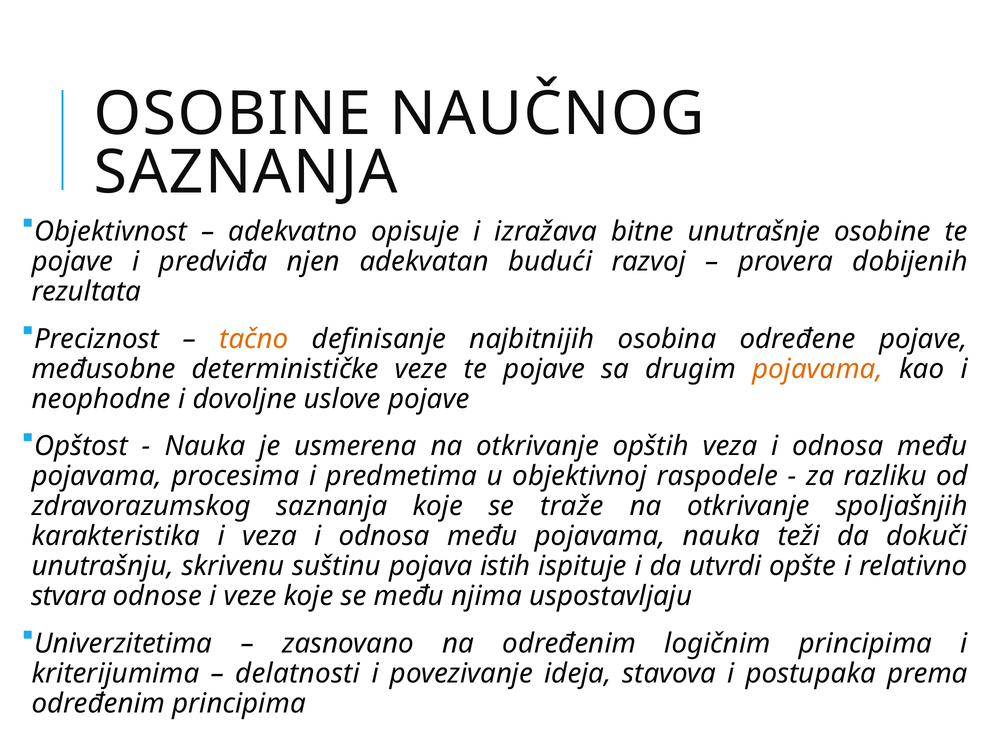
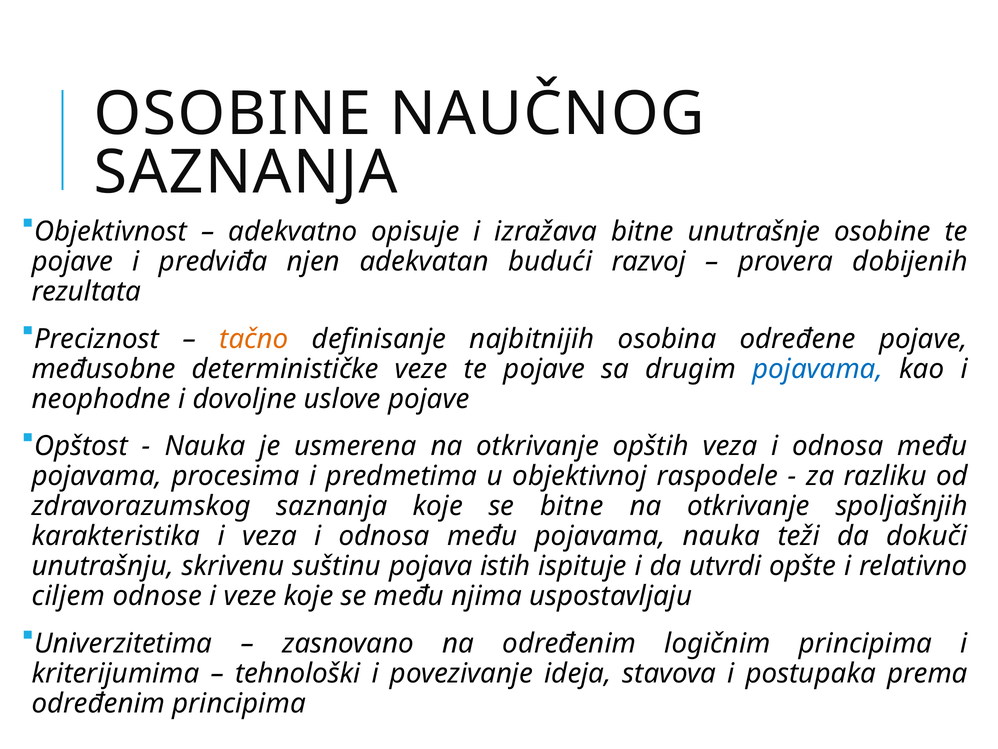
pojavama colour: orange -> blue (817, 369)
se traže: traže -> bitne (572, 506)
stvara: stvara -> ciljem (68, 596)
delatnosti: delatnosti -> tehnološki (298, 673)
